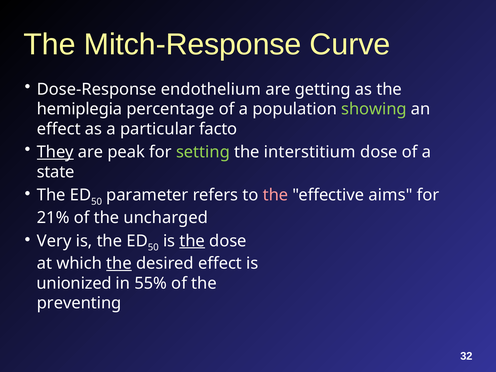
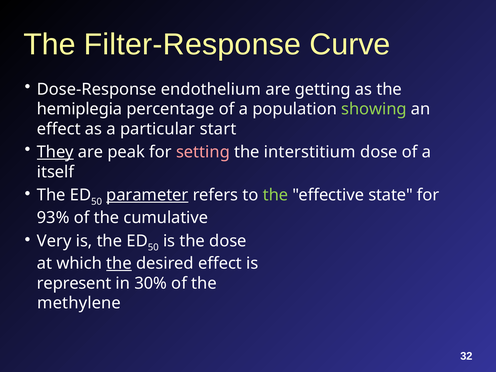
Mitch-Response: Mitch-Response -> Filter-Response (192, 45)
facto: facto -> start (218, 129)
setting colour: light green -> pink (203, 152)
state: state -> itself (56, 172)
parameter underline: none -> present (147, 195)
the colour: pink -> light green (276, 195)
aims: aims -> state (391, 195)
21%: 21% -> 93% (53, 218)
uncharged: uncharged -> cumulative (166, 218)
the underline: present -> none (192, 241)
unionized: unionized -> represent (74, 283)
55%: 55% -> 30% (151, 283)
preventing: preventing -> methylene (79, 303)
